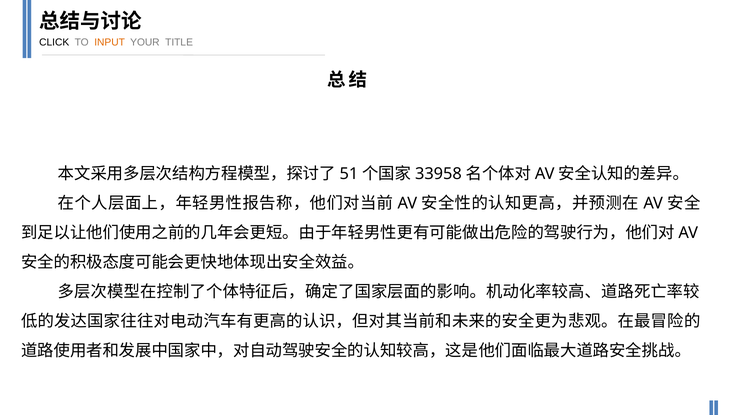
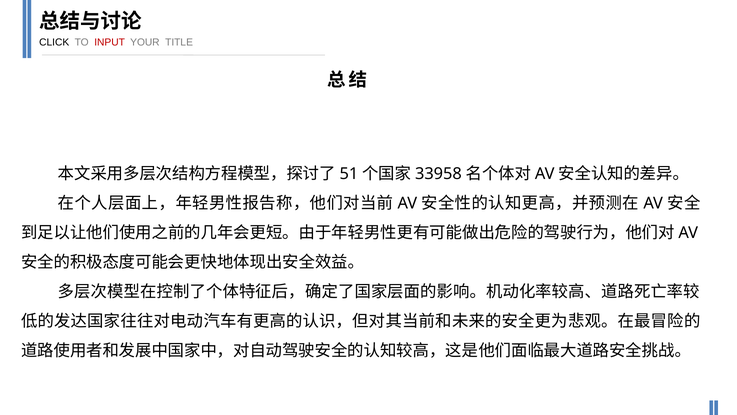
INPUT colour: orange -> red (110, 42)
